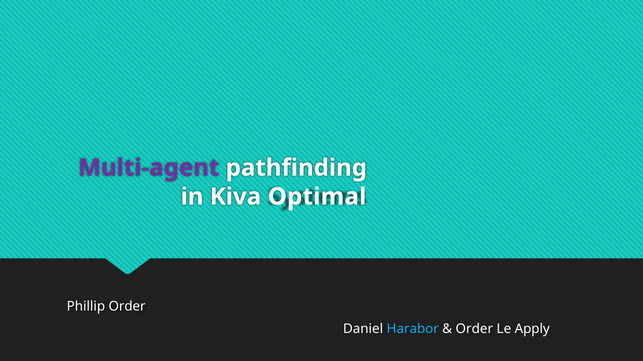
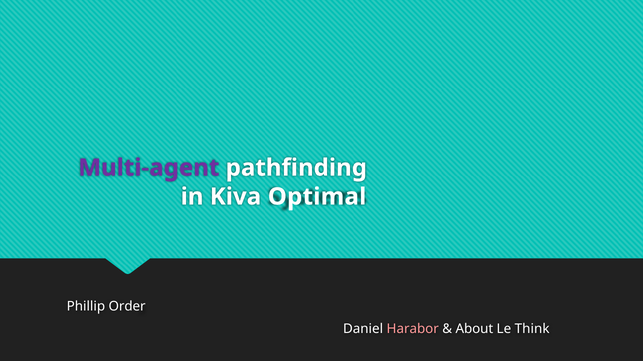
Harabor colour: light blue -> pink (413, 330)
Order: Order -> About (474, 330)
Apply: Apply -> Think (532, 330)
